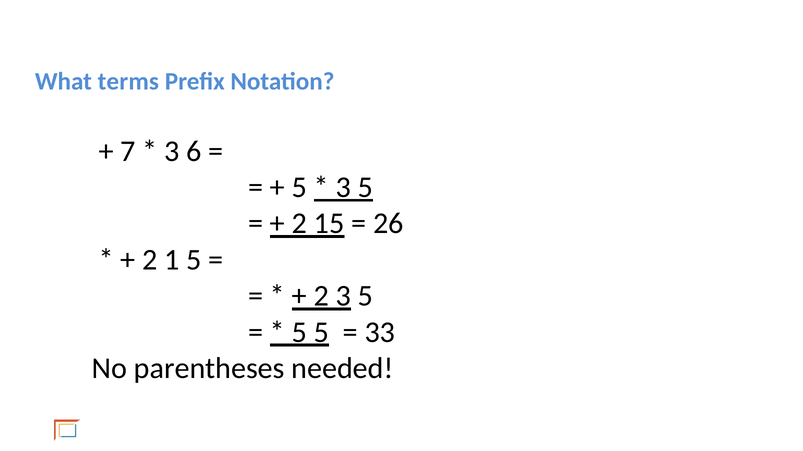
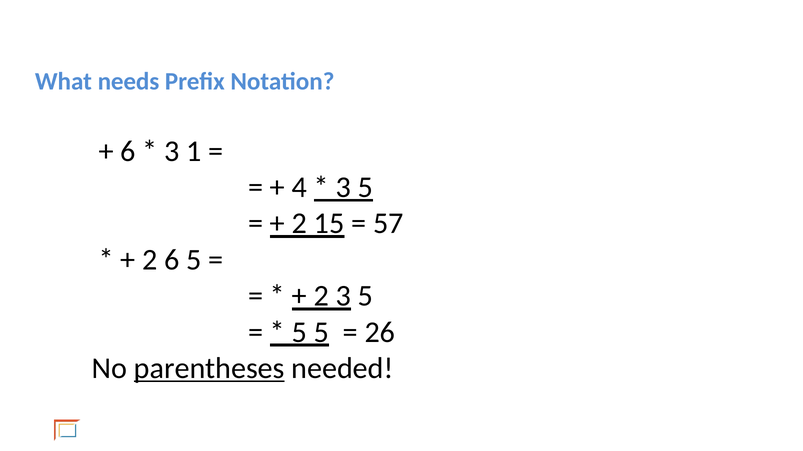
terms: terms -> needs (128, 82)
7: 7 -> 6 (128, 151)
6: 6 -> 1 (194, 151)
5: 5 -> 4 (299, 188)
26: 26 -> 57 (388, 224)
2 1: 1 -> 6 (172, 260)
33: 33 -> 26 (380, 332)
parentheses underline: none -> present (209, 369)
